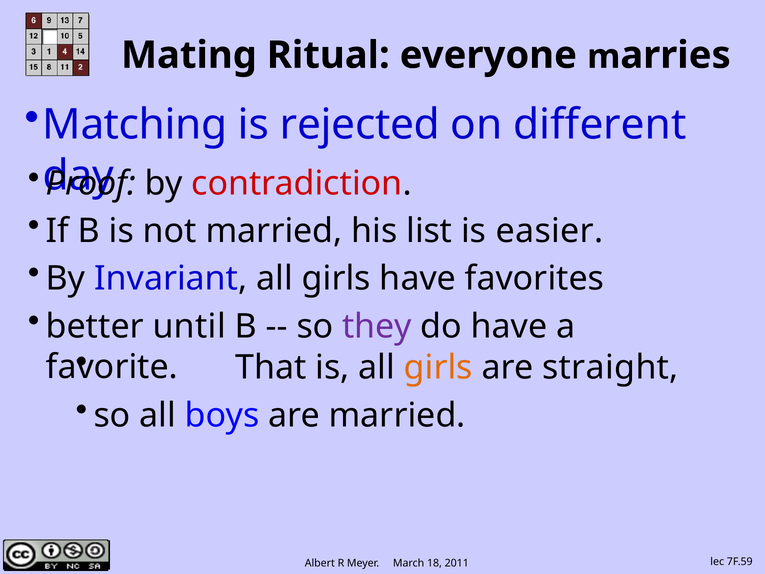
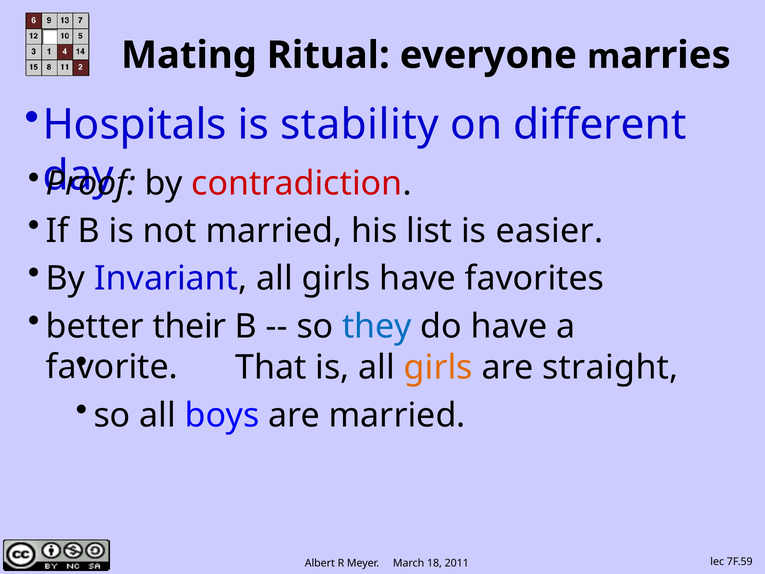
Matching: Matching -> Hospitals (135, 125)
rejected: rejected -> stability (360, 125)
until: until -> their (190, 326)
they colour: purple -> blue (377, 326)
